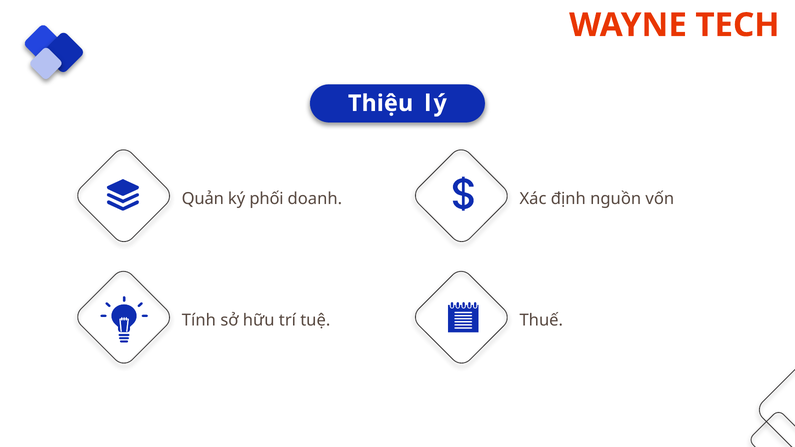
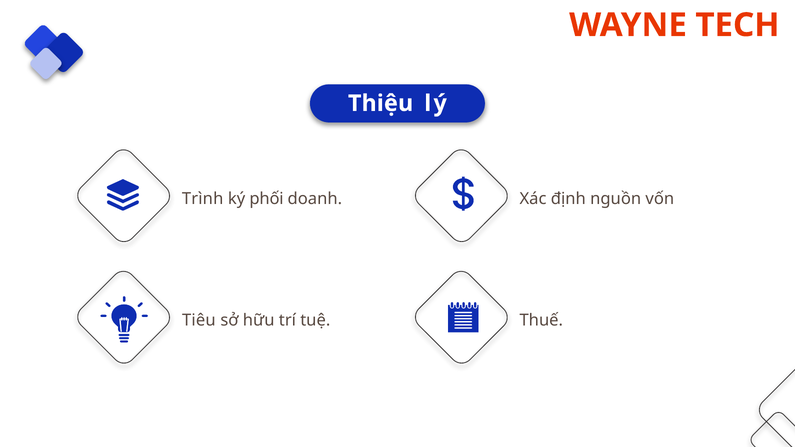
Quản: Quản -> Trình (203, 199)
Tính: Tính -> Tiêu (199, 320)
